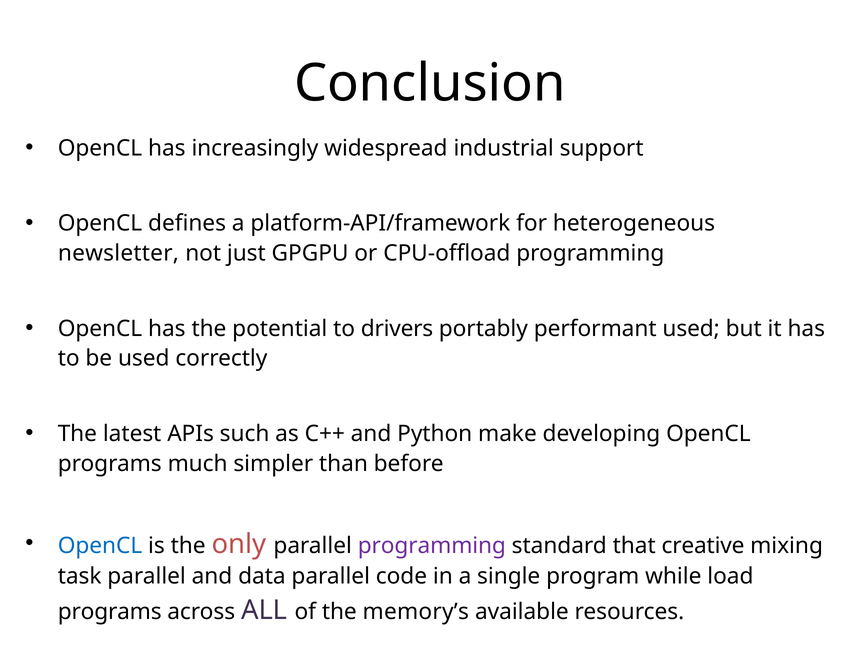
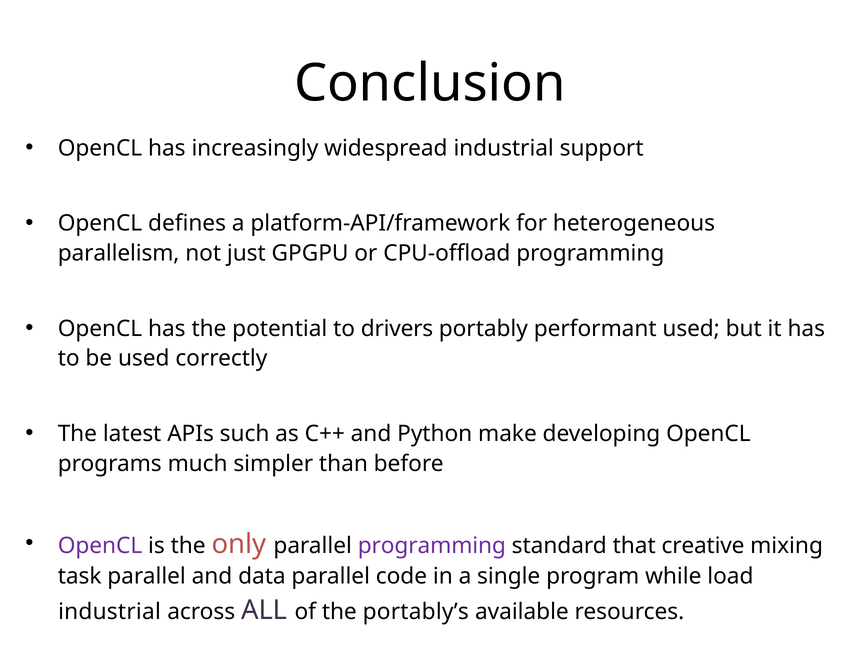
newsletter: newsletter -> parallelism (119, 253)
OpenCL colour: blue -> purple (100, 546)
programs: programs -> industrial (109, 612)
memory’s: memory’s -> portably’s (416, 612)
